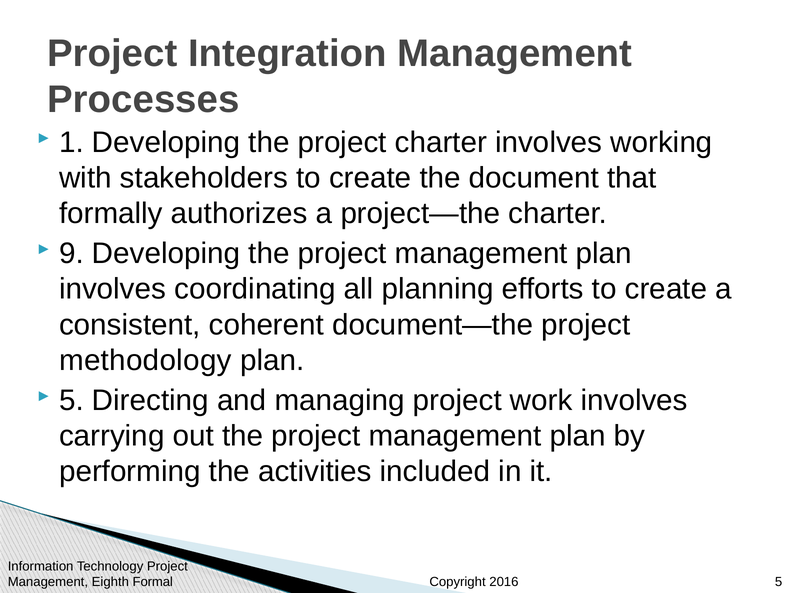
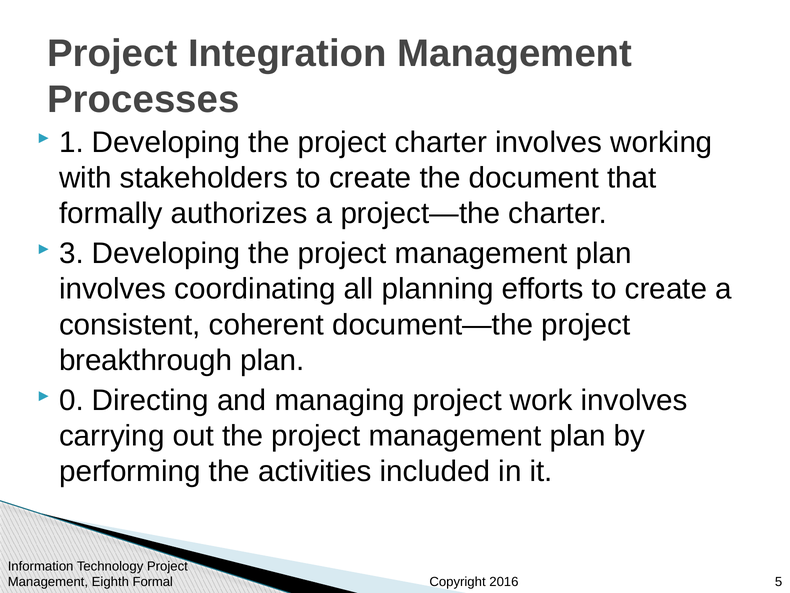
9: 9 -> 3 (71, 253)
methodology: methodology -> breakthrough (146, 360)
5: 5 -> 0 (71, 400)
